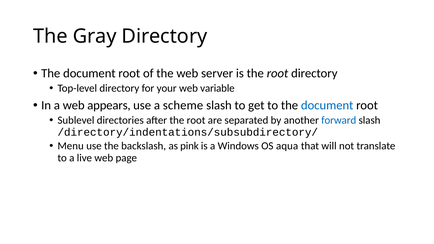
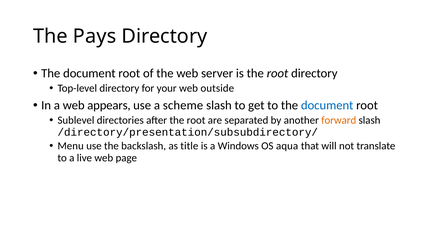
Gray: Gray -> Pays (95, 36)
variable: variable -> outside (217, 88)
forward colour: blue -> orange (339, 120)
/directory/indentations/subsubdirectory/: /directory/indentations/subsubdirectory/ -> /directory/presentation/subsubdirectory/ (188, 132)
pink: pink -> title (189, 146)
